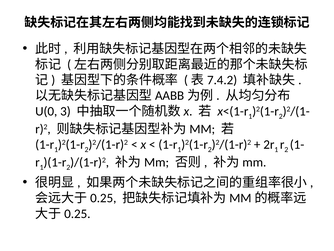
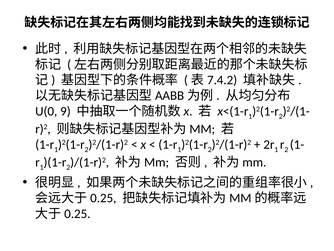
3: 3 -> 9 (65, 111)
